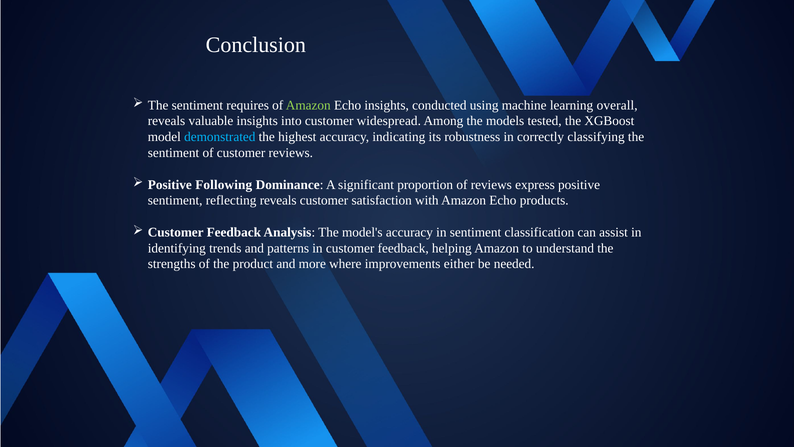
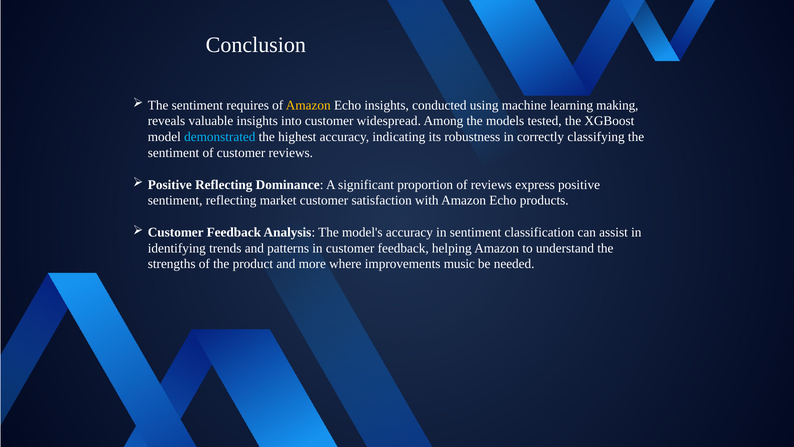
Amazon colour: light green -> yellow (308, 105)
overall: overall -> making (617, 105)
Positive Following: Following -> Reflecting (224, 185)
reflecting reveals: reveals -> market (278, 200)
either: either -> music (459, 264)
